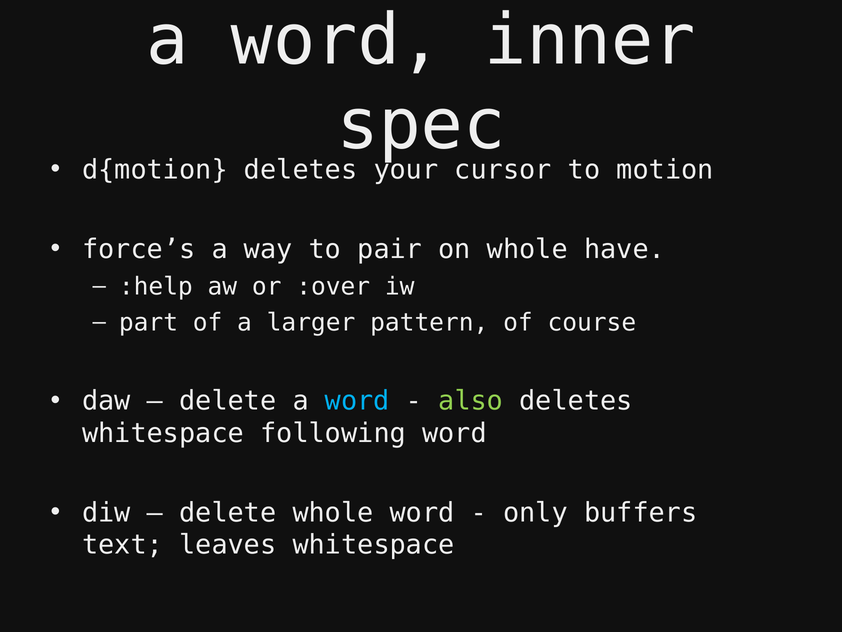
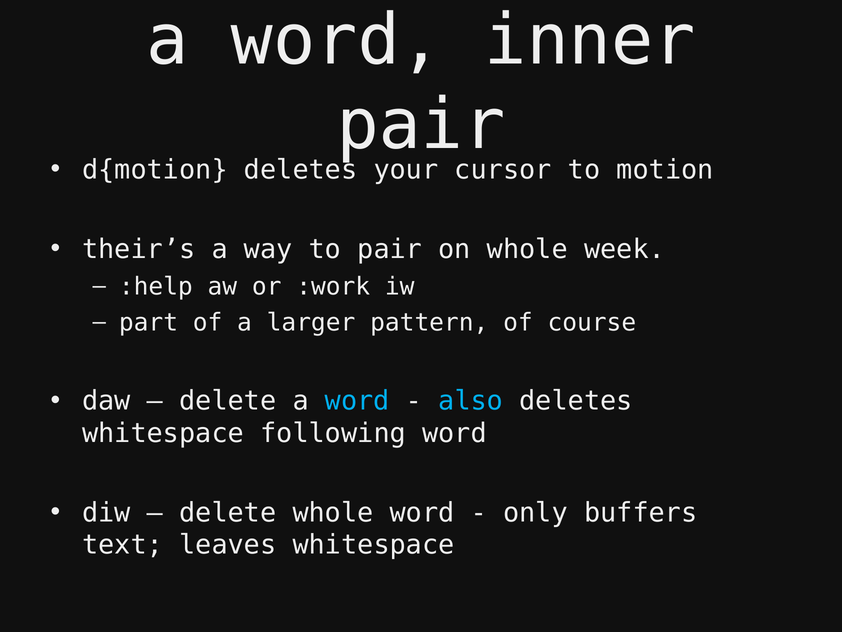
spec: spec -> pair (421, 125)
force’s: force’s -> their’s (139, 249)
have: have -> week (625, 249)
:over: :over -> :work (333, 286)
also colour: light green -> light blue (471, 401)
